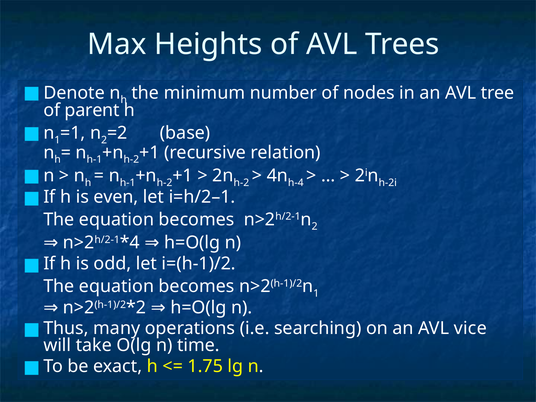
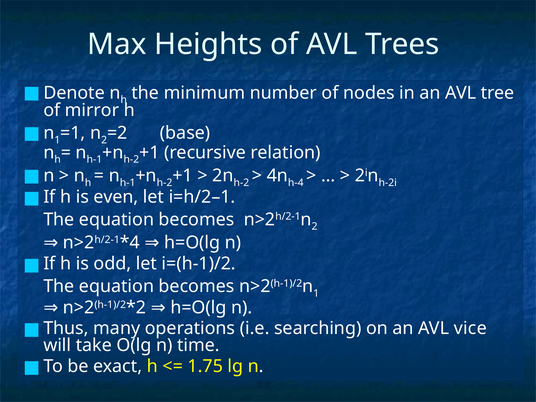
parent: parent -> mirror (92, 110)
